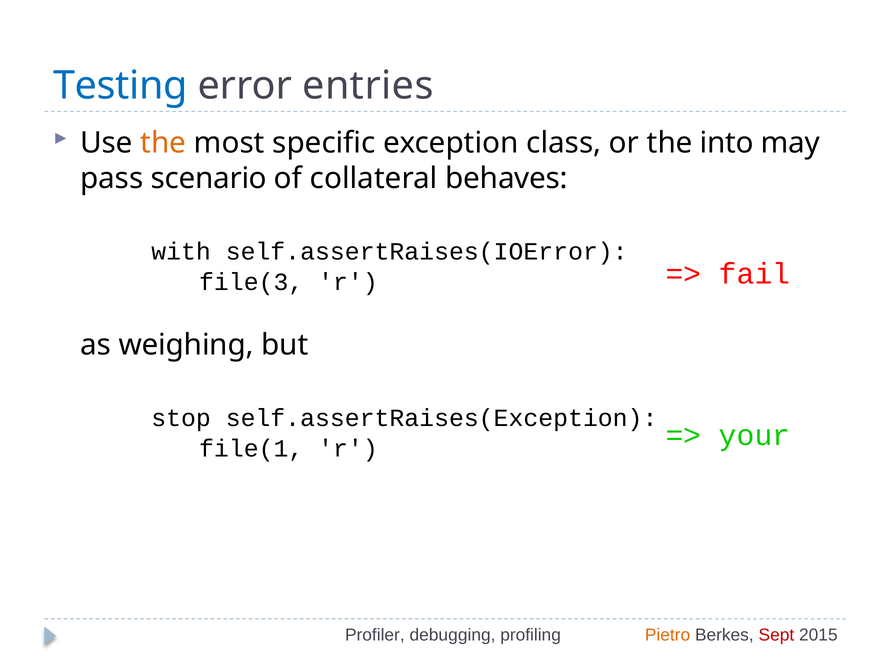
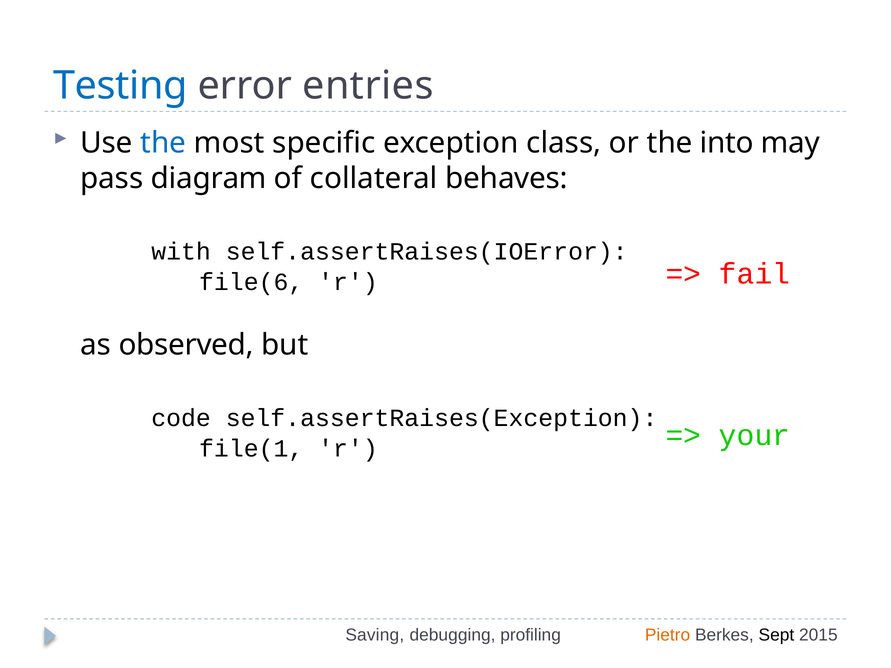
the colour: orange -> blue (163, 143)
scenario: scenario -> diagram (209, 179)
file(3: file(3 -> file(6 (251, 282)
weighing: weighing -> observed (186, 345)
stop: stop -> code (181, 418)
Profiler: Profiler -> Saving (375, 635)
Sept colour: red -> black (776, 635)
